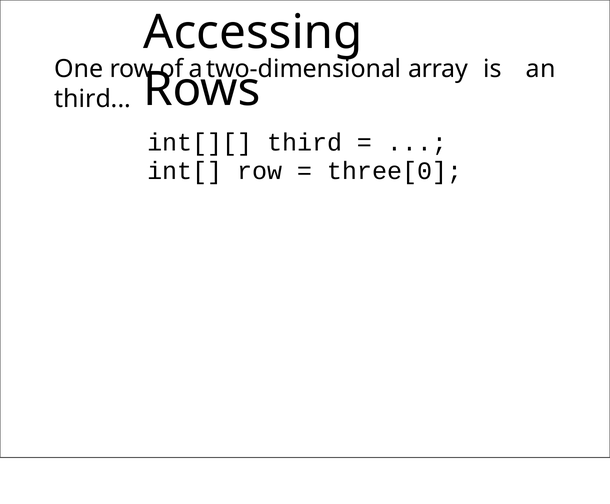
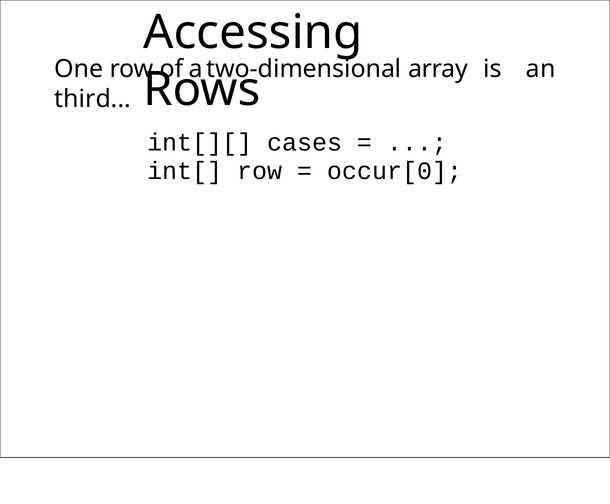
int[][ third: third -> cases (305, 143)
three[0: three[0 -> occur[0 (395, 171)
